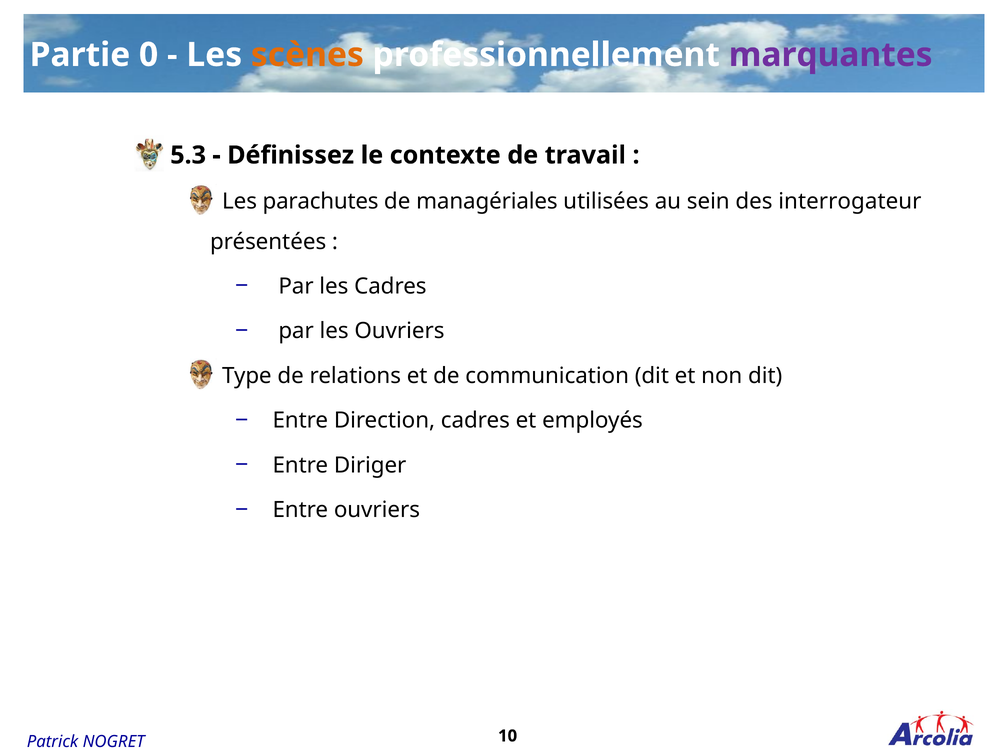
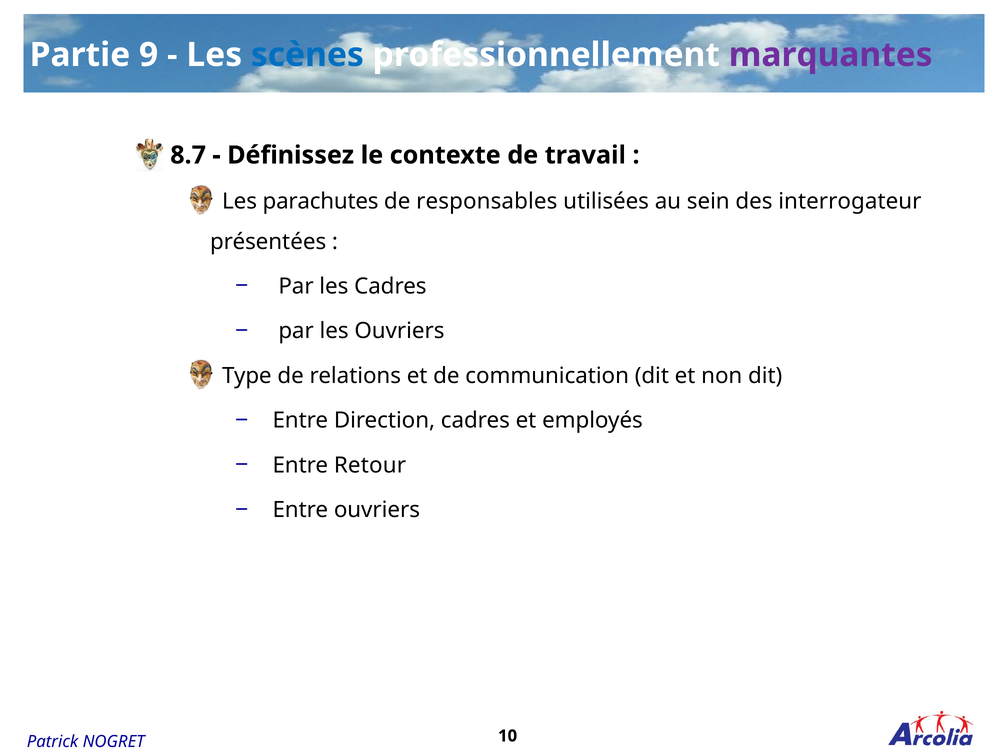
0: 0 -> 9 (149, 55)
scènes colour: orange -> blue (307, 55)
5.3: 5.3 -> 8.7 (188, 155)
managériales: managériales -> responsables (487, 201)
Diriger: Diriger -> Retour (370, 465)
